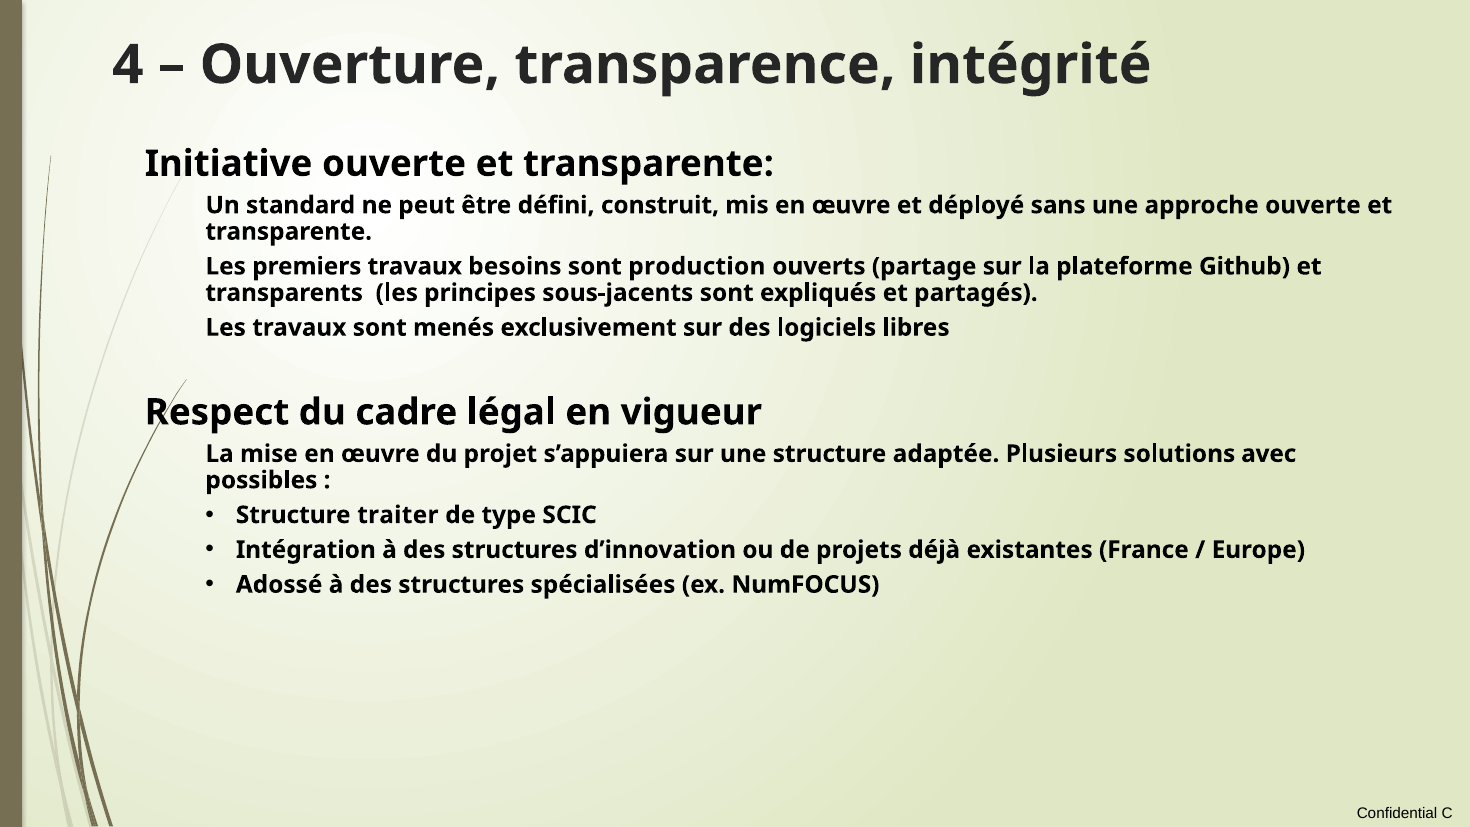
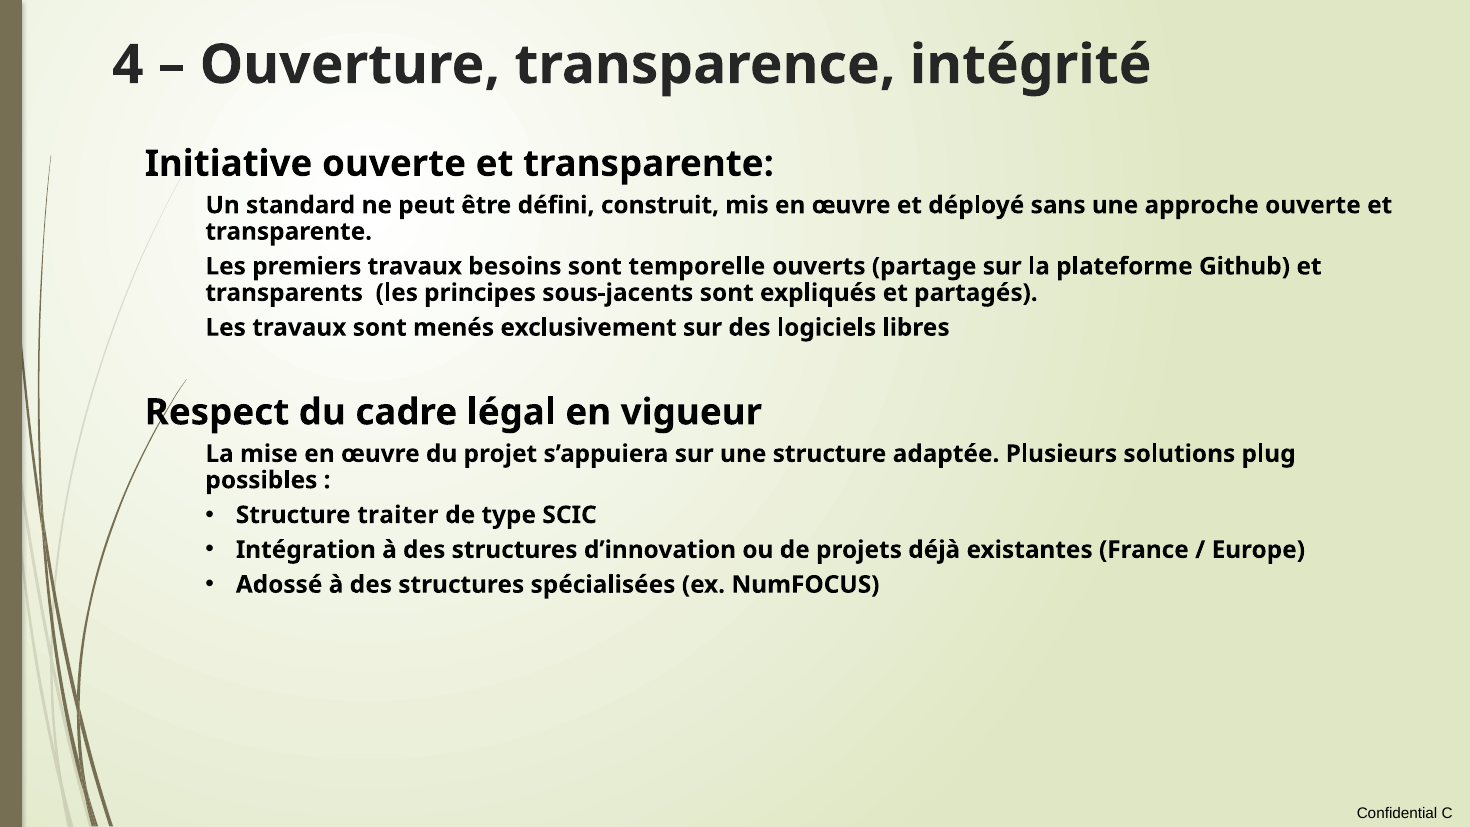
production: production -> temporelle (697, 266)
avec: avec -> plug (1269, 454)
